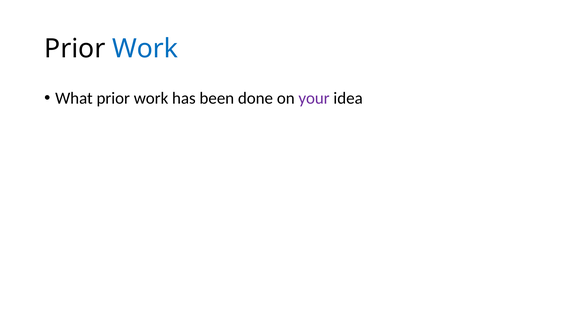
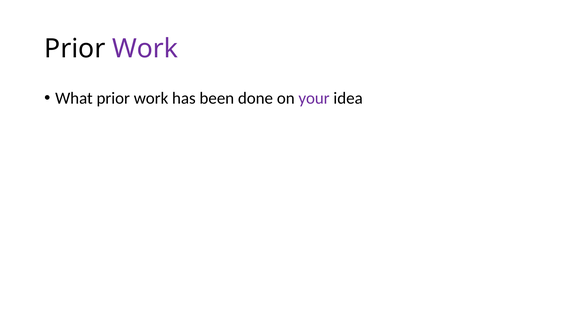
Work colour: blue -> purple (145, 49)
